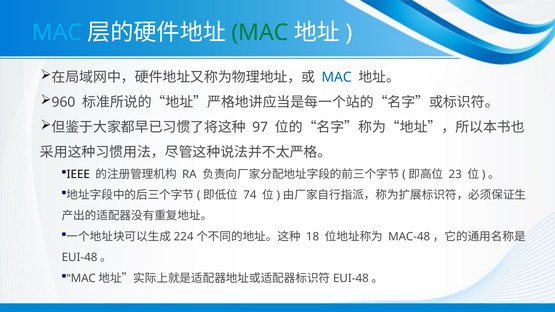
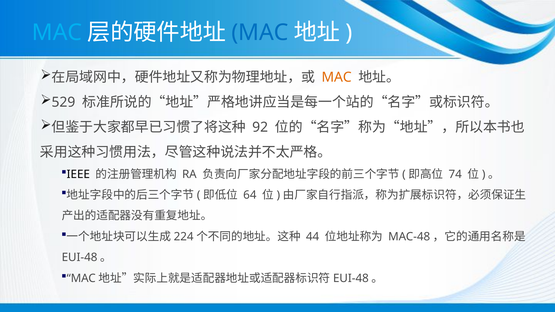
MAC colour: green -> blue (260, 33)
MAC colour: blue -> orange (337, 77)
960: 960 -> 529 (63, 102)
97: 97 -> 92 (260, 127)
23: 23 -> 74 (455, 174)
74: 74 -> 64 (250, 195)
18: 18 -> 44 (313, 237)
